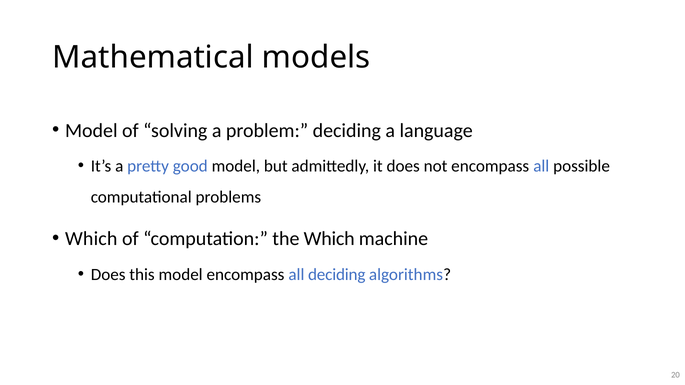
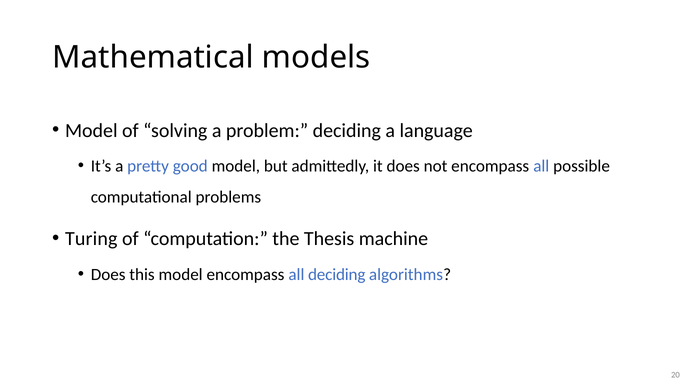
Which: Which -> Turing (91, 239)
the Which: Which -> Thesis (329, 239)
